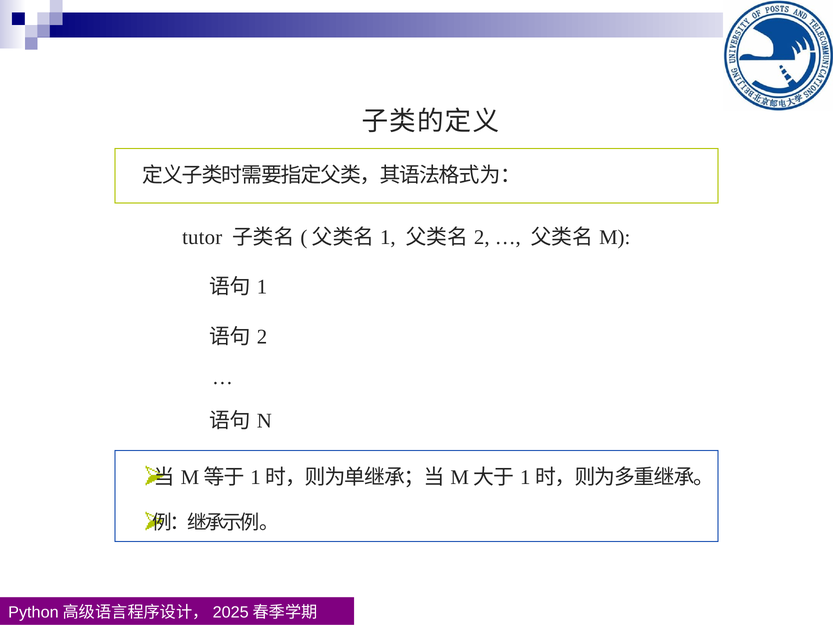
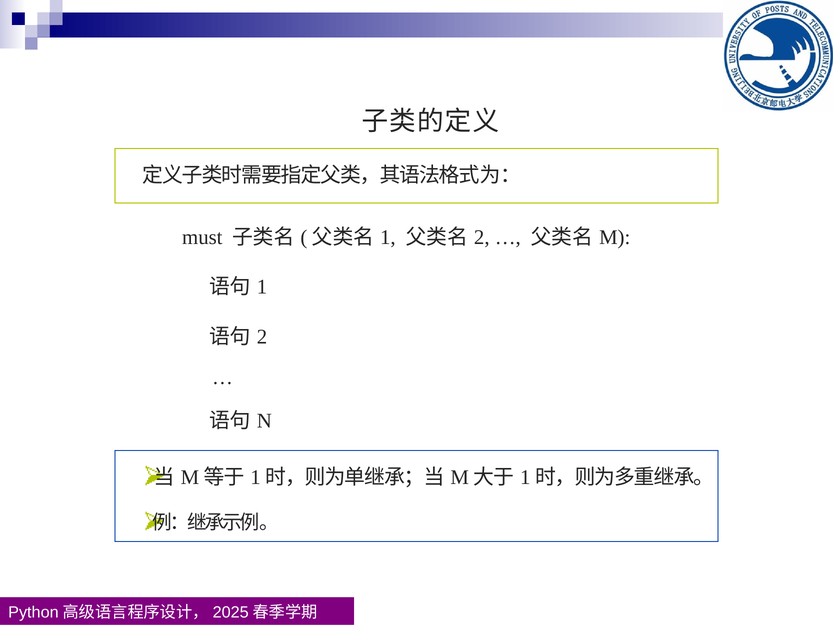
tutor: tutor -> must (202, 237)
